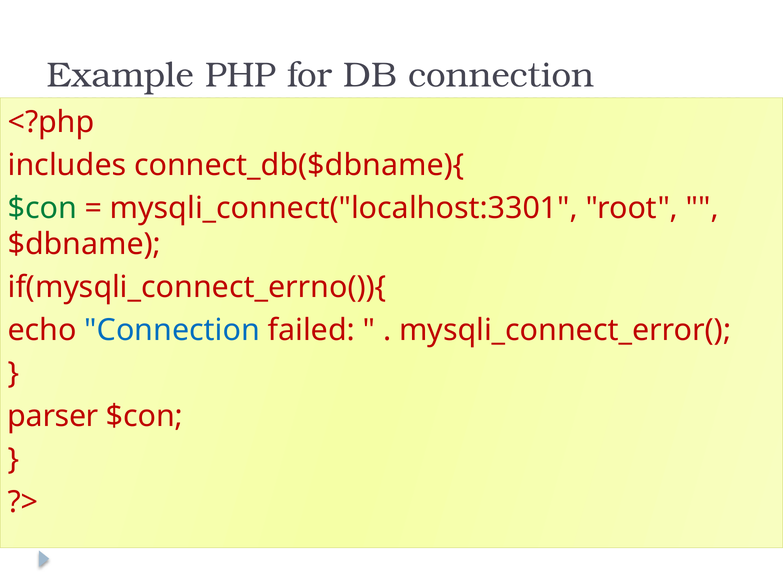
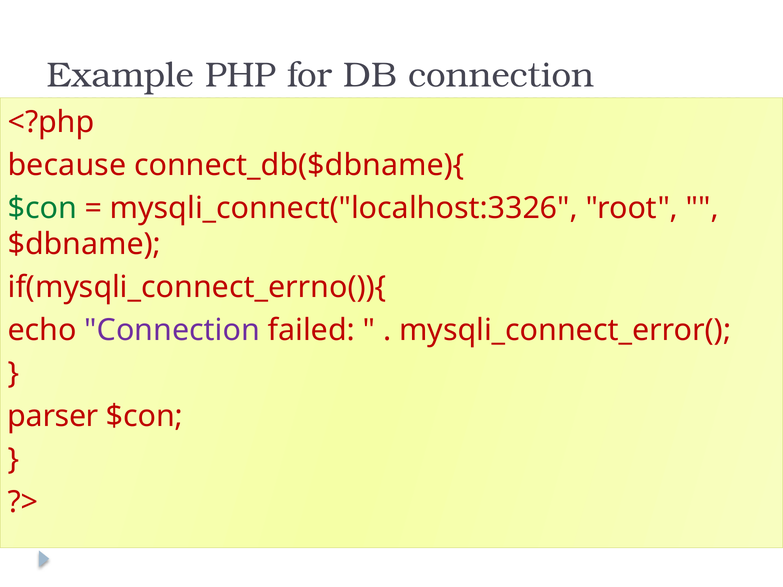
includes: includes -> because (67, 165)
mysqli_connect("localhost:3301: mysqli_connect("localhost:3301 -> mysqli_connect("localhost:3326 (344, 208)
Connection colour: blue -> purple (172, 331)
